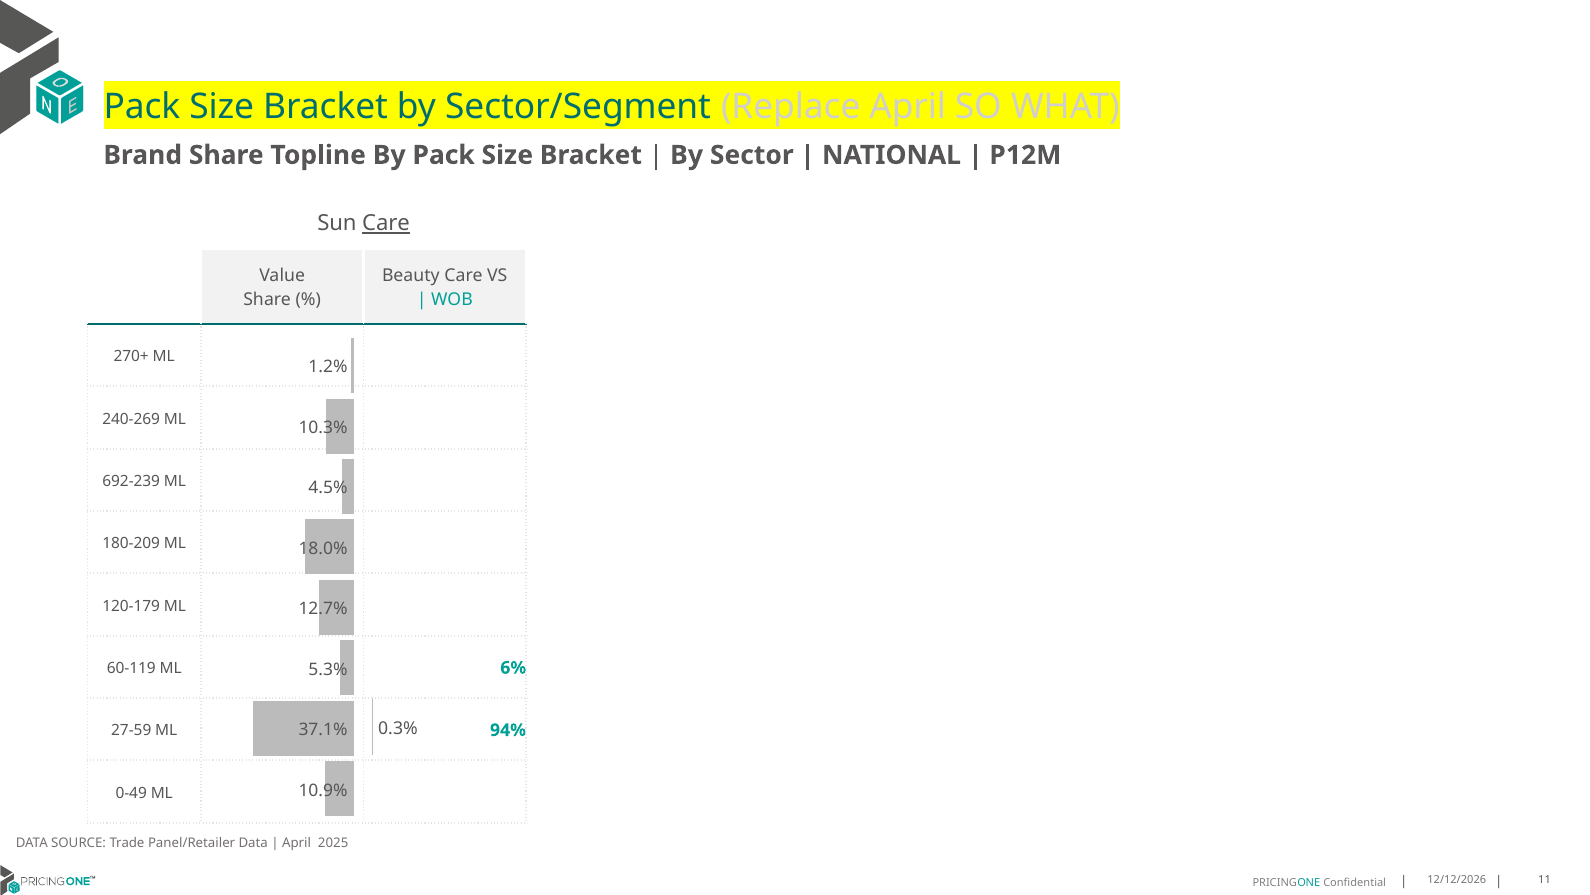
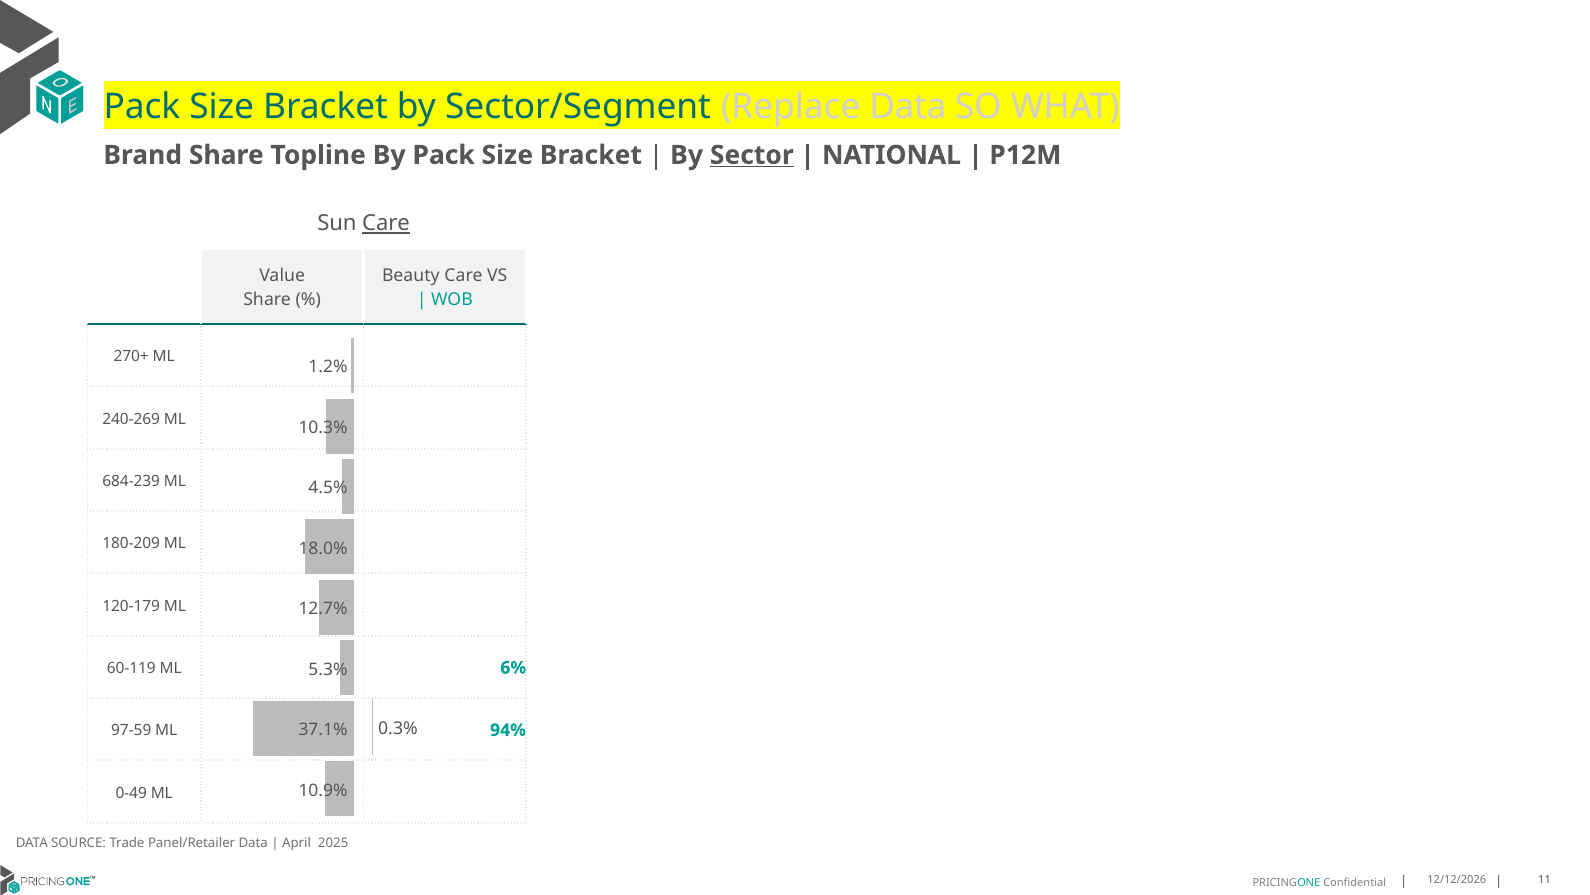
Replace April: April -> Data (908, 107)
Sector underline: none -> present (752, 155)
692-239: 692-239 -> 684-239 (131, 481)
27-59: 27-59 -> 97-59 (131, 730)
